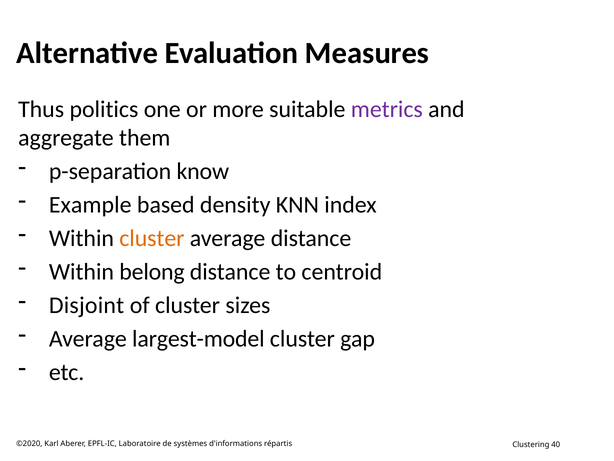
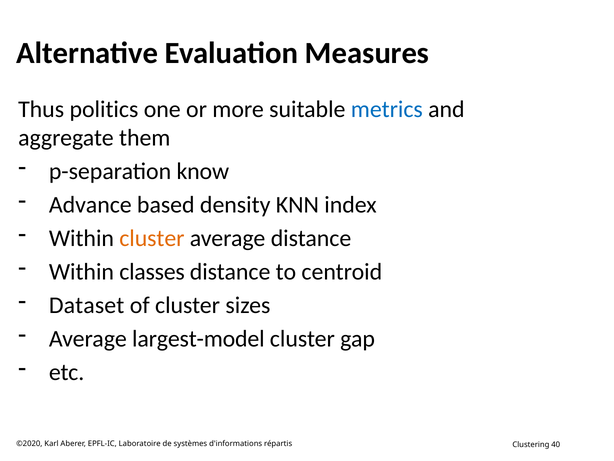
metrics colour: purple -> blue (387, 109)
Example: Example -> Advance (90, 205)
belong: belong -> classes (152, 272)
Disjoint: Disjoint -> Dataset (87, 305)
